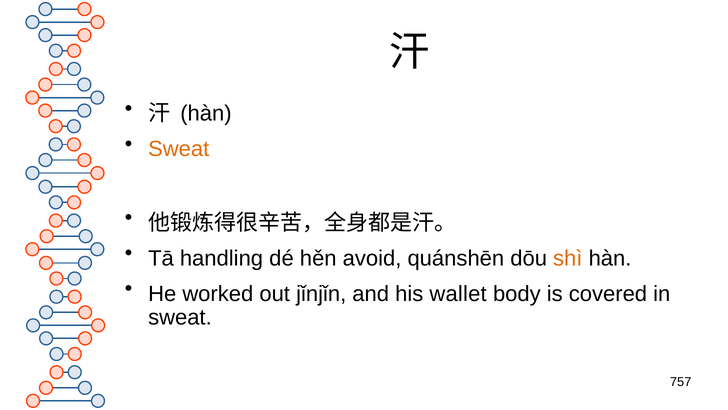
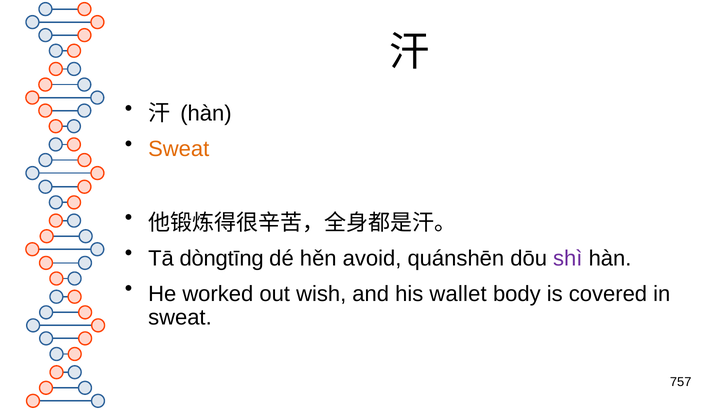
handling: handling -> dòngtīng (222, 258)
shì colour: orange -> purple (568, 258)
jǐnjǐn: jǐnjǐn -> wish (321, 294)
